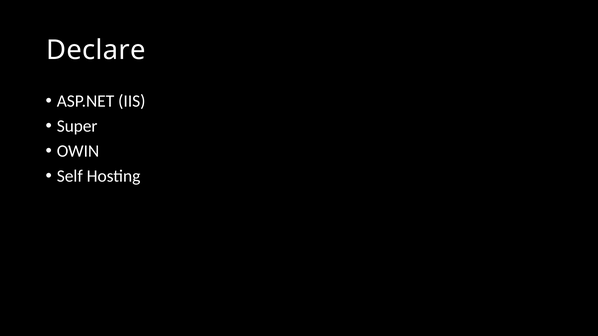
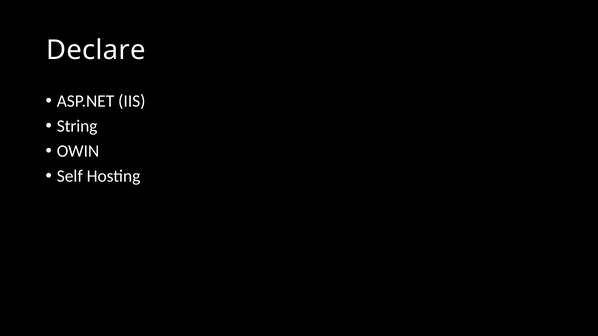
Super: Super -> String (77, 126)
